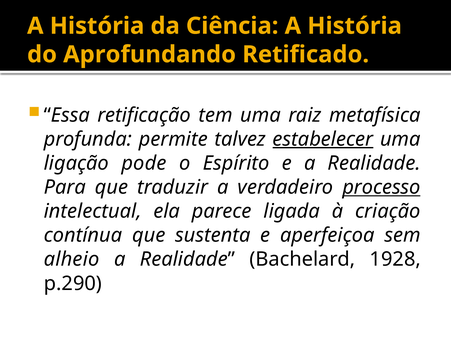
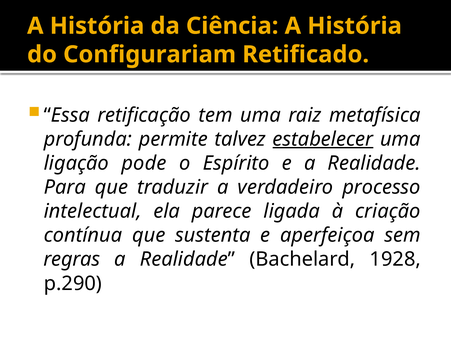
Aprofundando: Aprofundando -> Configurariam (150, 55)
processo underline: present -> none (381, 187)
alheio: alheio -> regras (72, 260)
